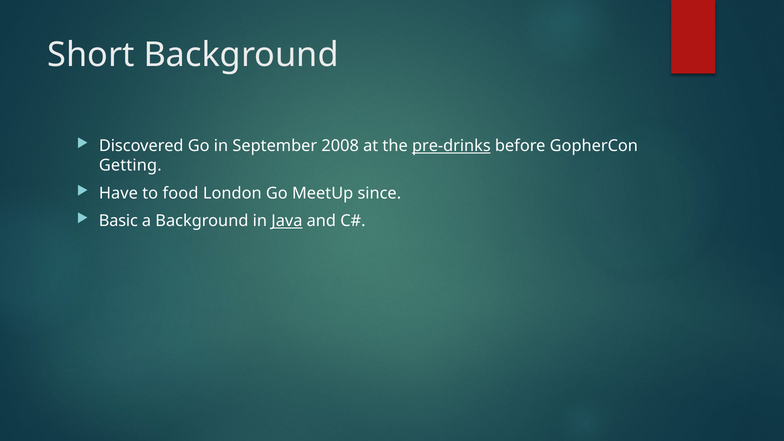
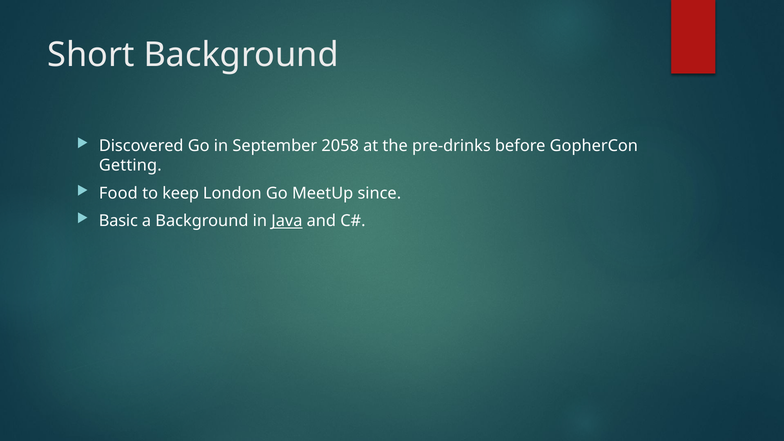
2008: 2008 -> 2058 (340, 146)
pre-drinks underline: present -> none (451, 146)
Have: Have -> Food (118, 193)
food: food -> keep (181, 193)
